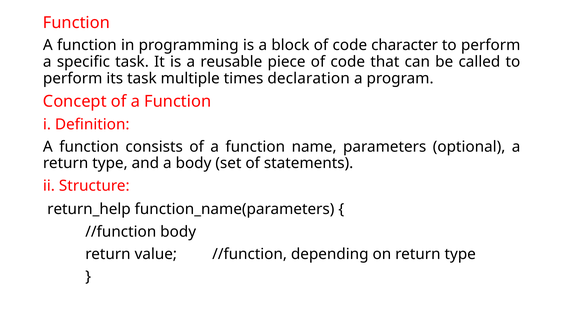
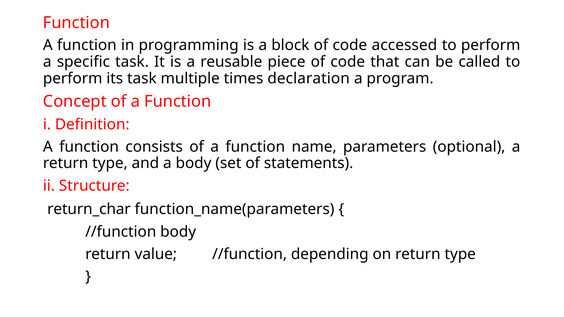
character: character -> accessed (404, 45)
return_help: return_help -> return_char (89, 209)
